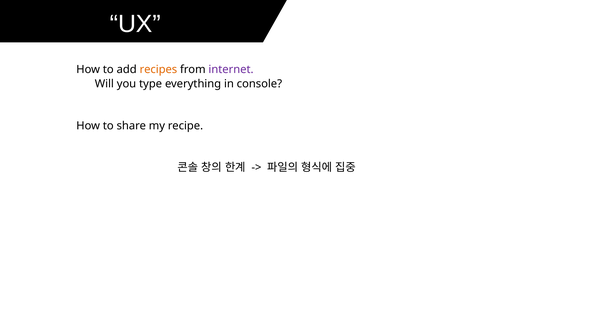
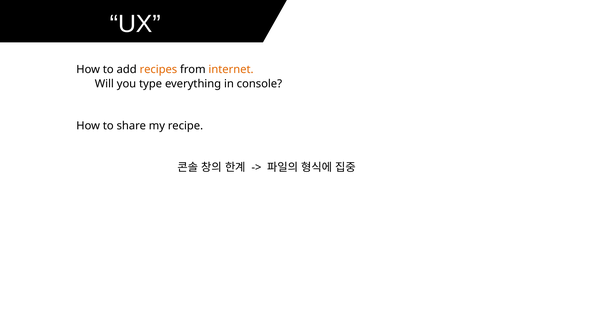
internet colour: purple -> orange (231, 70)
